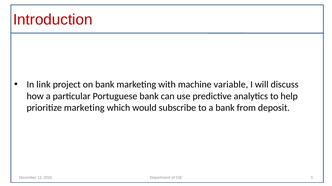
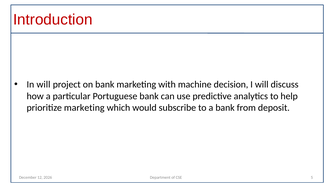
In link: link -> will (43, 85)
variable: variable -> decision (231, 85)
